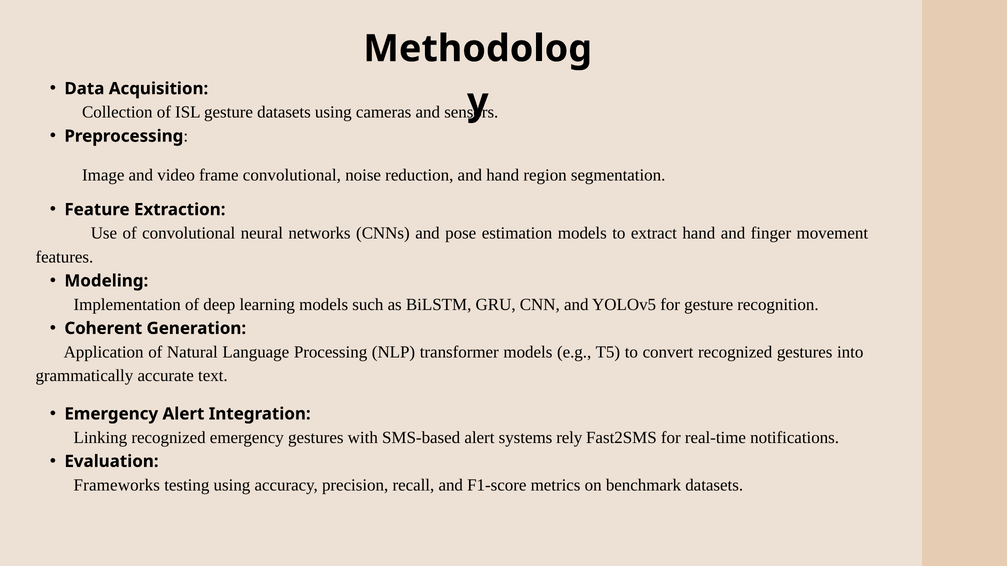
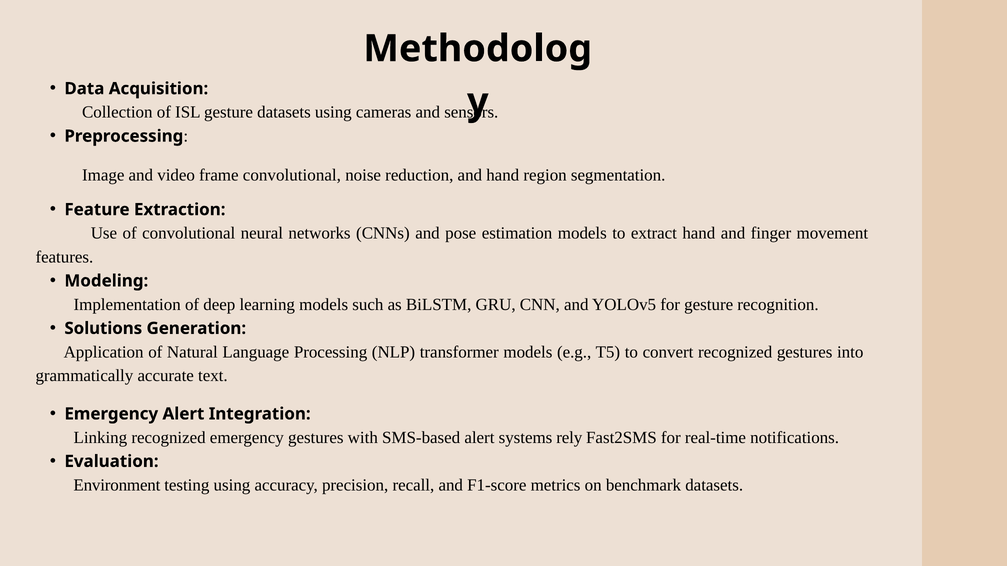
Coherent: Coherent -> Solutions (103, 329)
Frameworks: Frameworks -> Environment (117, 485)
